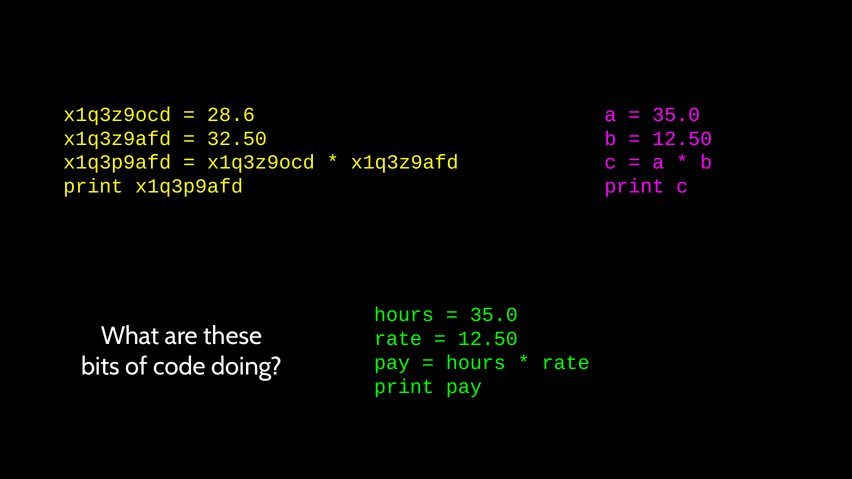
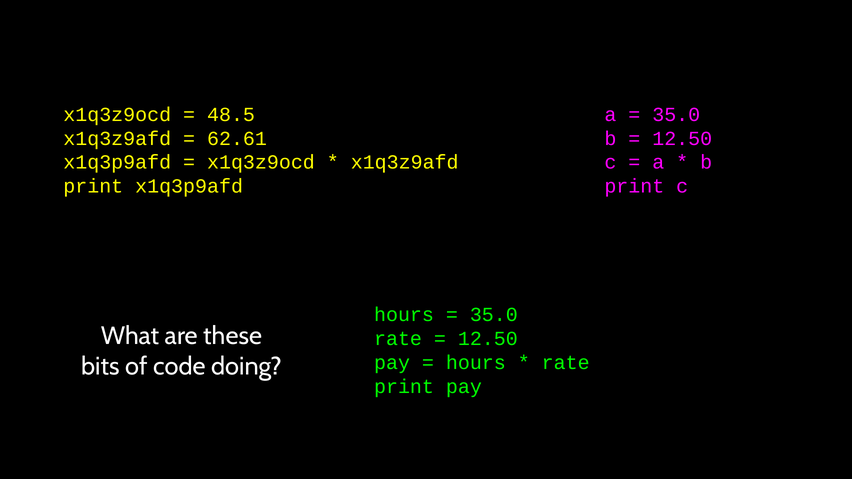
28.6: 28.6 -> 48.5 (231, 115)
32.50: 32.50 -> 62.61 (237, 139)
